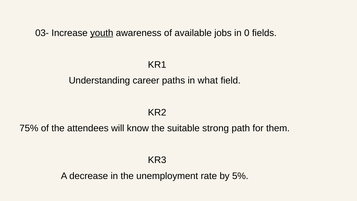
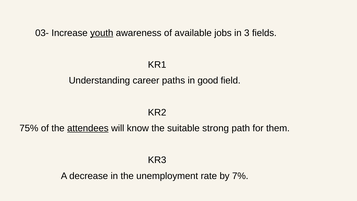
0: 0 -> 3 (247, 33)
what: what -> good (208, 81)
attendees underline: none -> present (88, 128)
5%: 5% -> 7% (240, 176)
